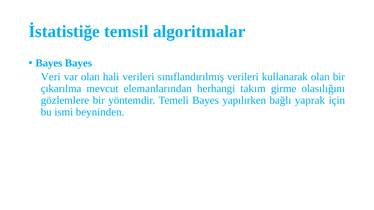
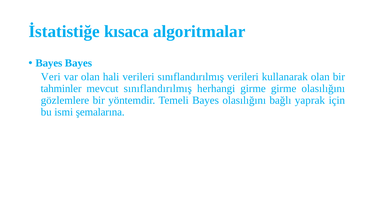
temsil: temsil -> kısaca (127, 31)
çıkarılma: çıkarılma -> tahminler (61, 89)
mevcut elemanlarından: elemanlarından -> sınıflandırılmış (158, 89)
herhangi takım: takım -> girme (253, 89)
Bayes yapılırken: yapılırken -> olasılığını (244, 101)
beyninden: beyninden -> şemalarına (100, 112)
